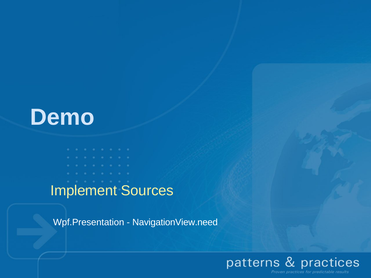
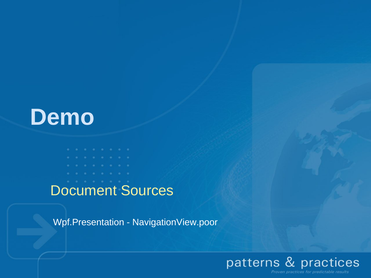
Implement: Implement -> Document (84, 191)
NavigationView.need: NavigationView.need -> NavigationView.poor (175, 222)
